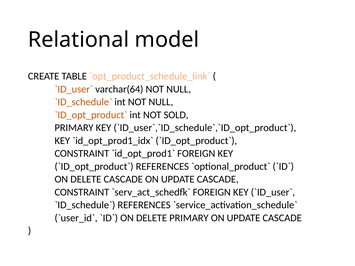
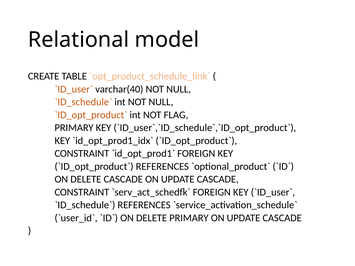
varchar(64: varchar(64 -> varchar(40 (119, 89)
SOLD: SOLD -> FLAG (176, 115)
